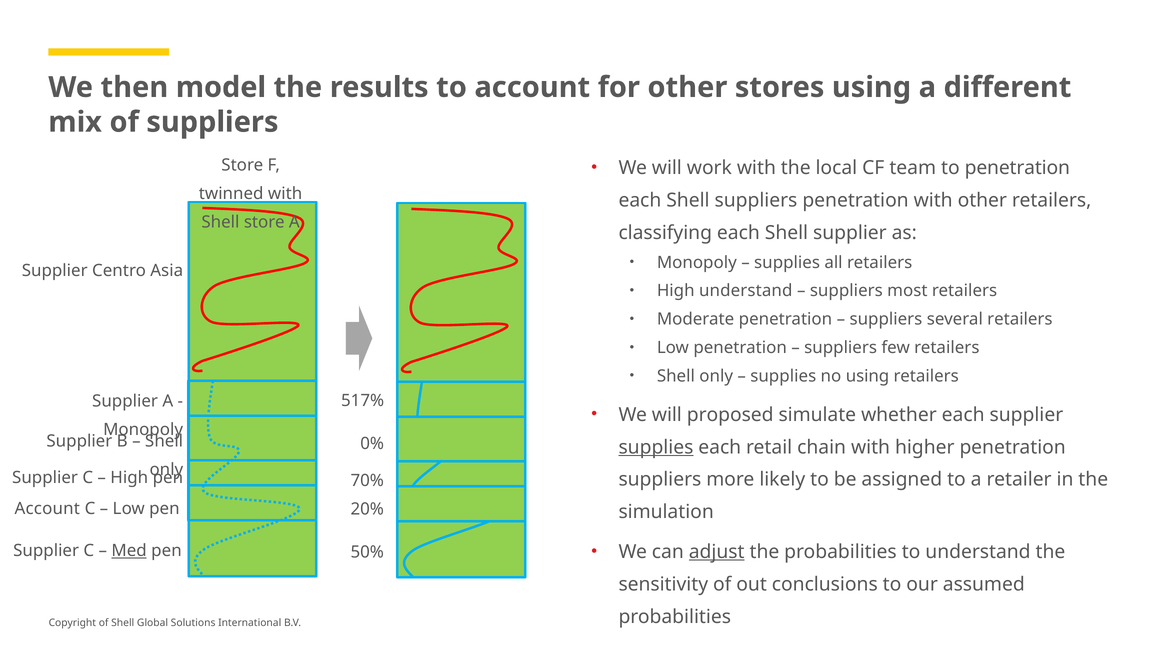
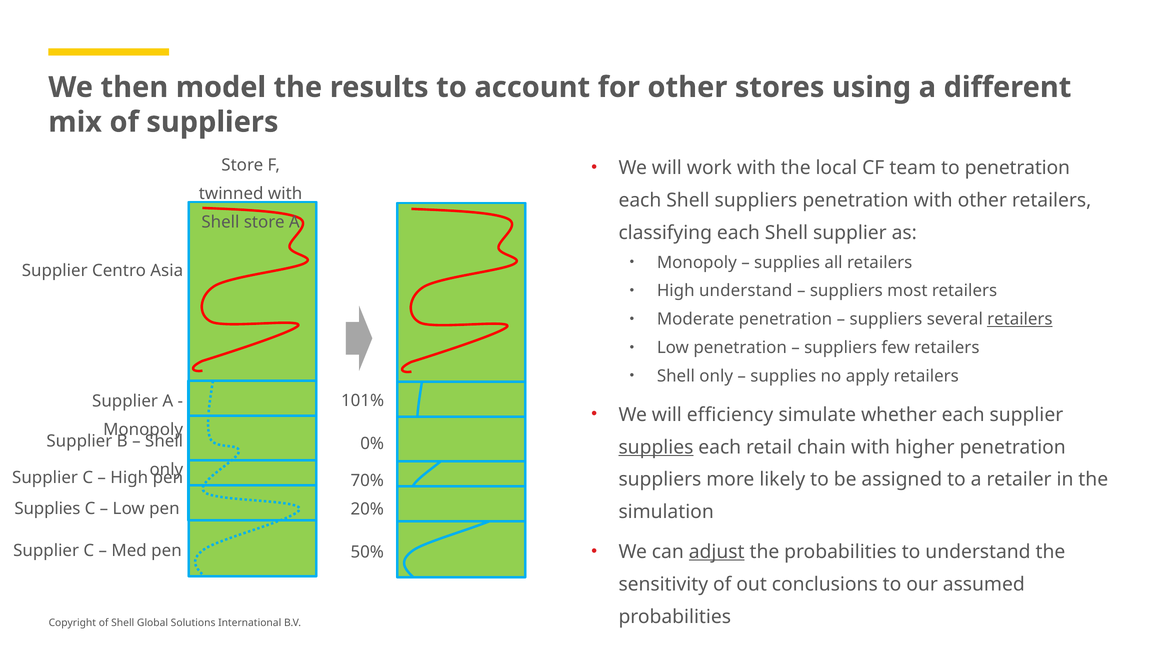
retailers underline: none -> present (1020, 319)
no using: using -> apply (867, 376)
517%: 517% -> 101% (363, 400)
proposed: proposed -> efficiency (730, 414)
Account: Account -> Supplies (47, 508)
Med underline: present -> none (129, 550)
